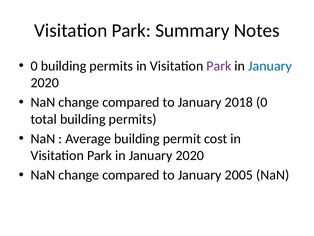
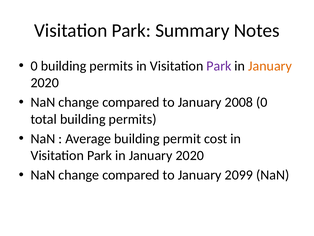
January colour: blue -> orange (270, 66)
2018: 2018 -> 2008 (239, 102)
2005: 2005 -> 2099 (239, 175)
